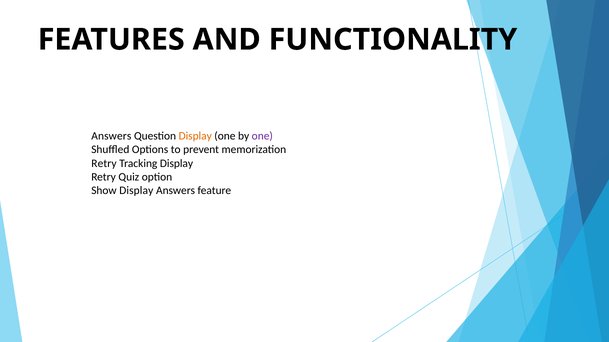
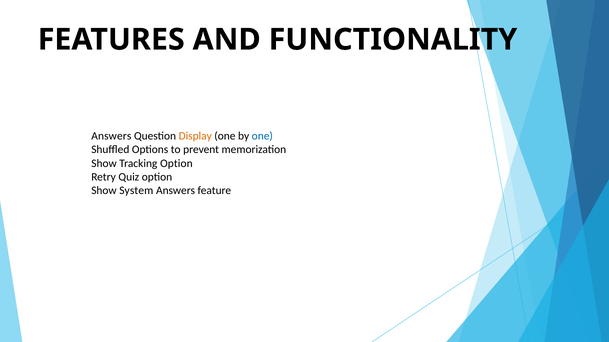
one colour: purple -> blue (262, 136)
Retry: Retry -> Show (104, 164)
Tracking Display: Display -> Option (176, 164)
Show Display: Display -> System (136, 191)
